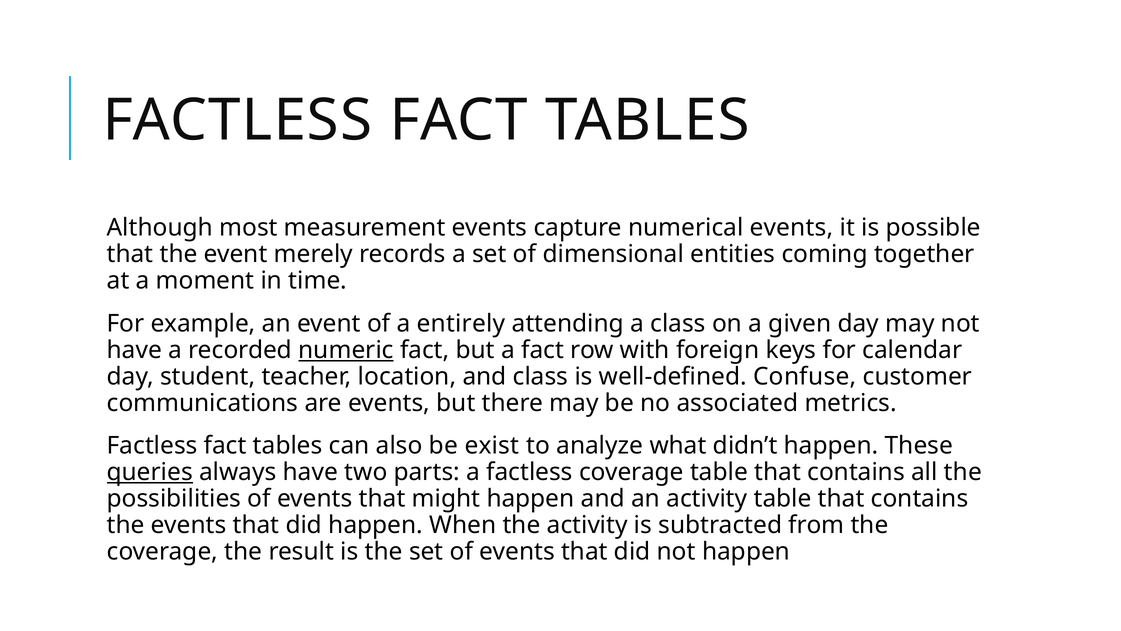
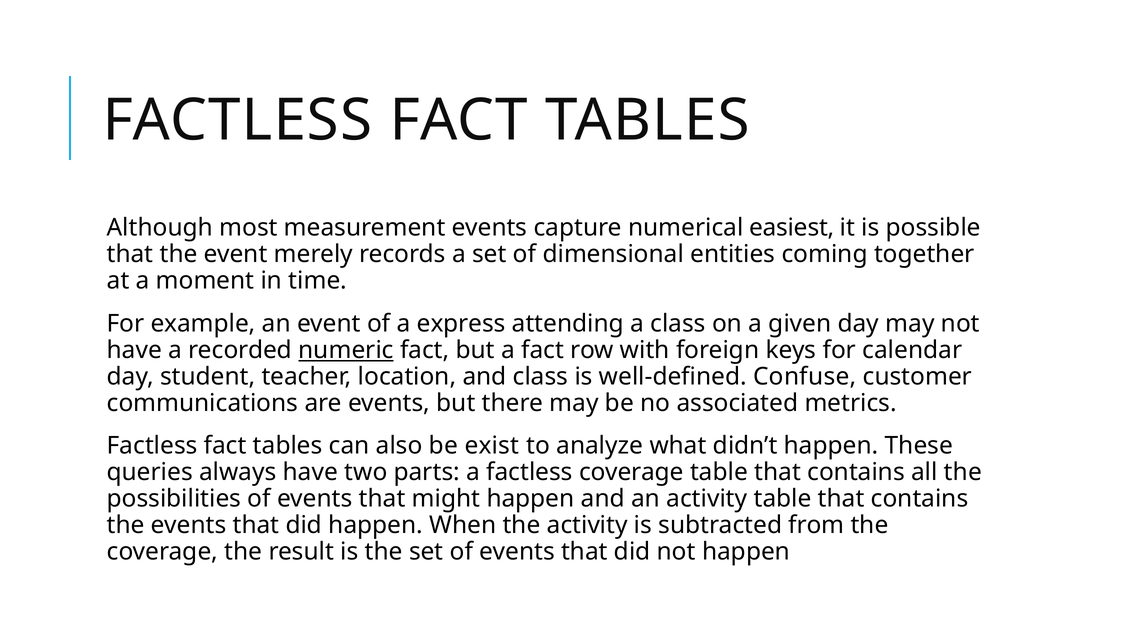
numerical events: events -> easiest (792, 227)
entirely: entirely -> express (461, 323)
queries underline: present -> none (150, 472)
